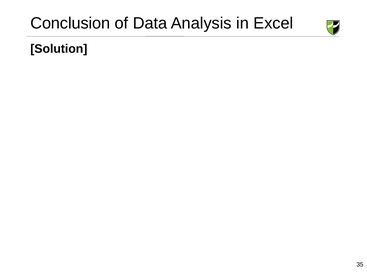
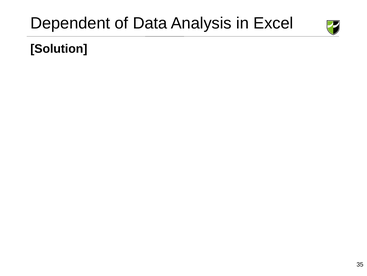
Conclusion: Conclusion -> Dependent (70, 23)
